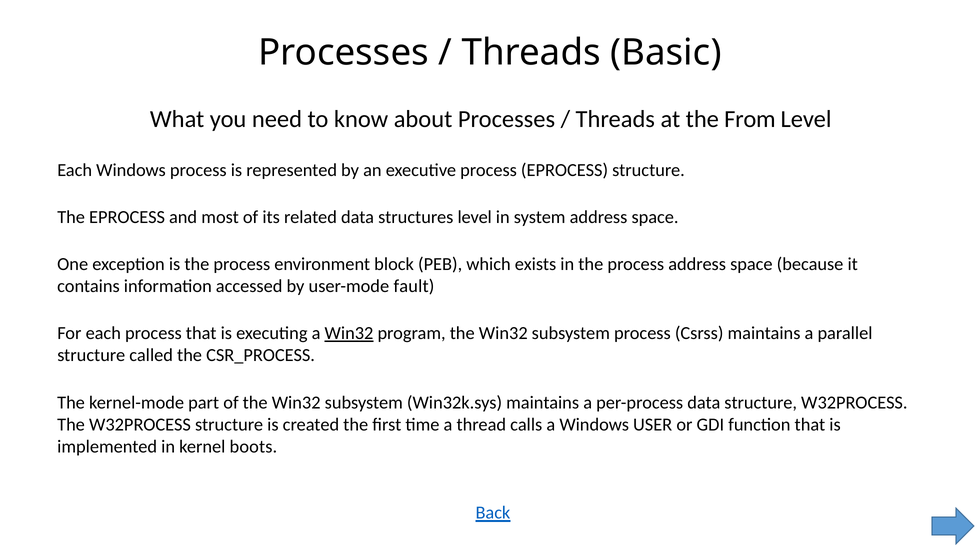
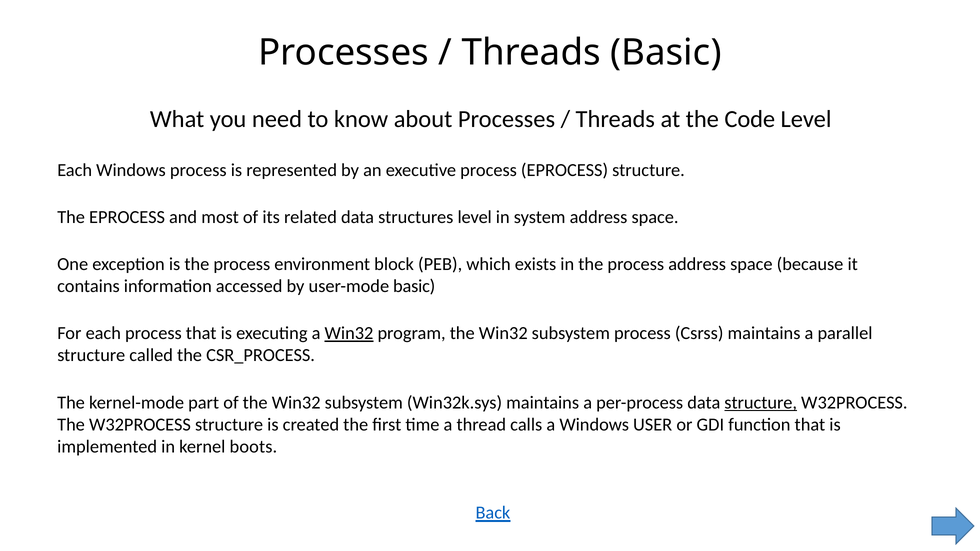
From: From -> Code (750, 119)
user-mode fault: fault -> basic (414, 286)
structure underline: none -> present (761, 403)
